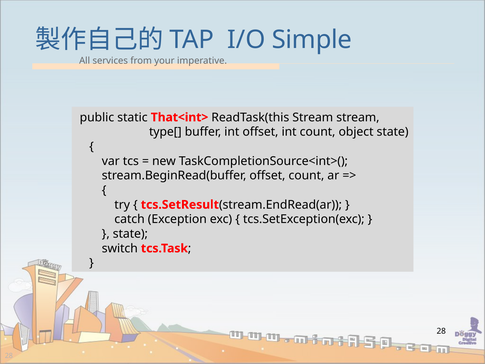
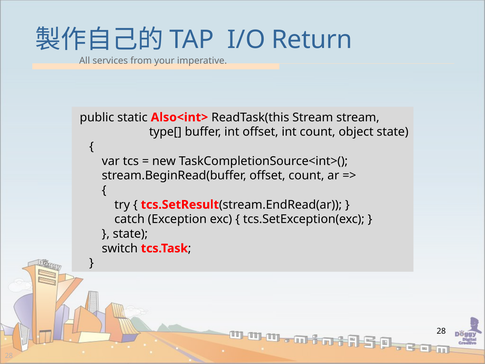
Simple: Simple -> Return (312, 40)
That<int>: That<int> -> Also<int> (179, 117)
